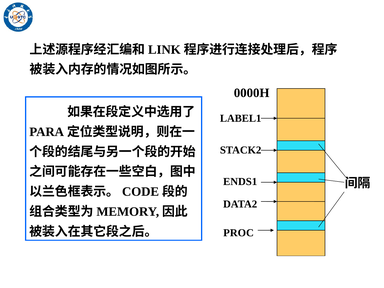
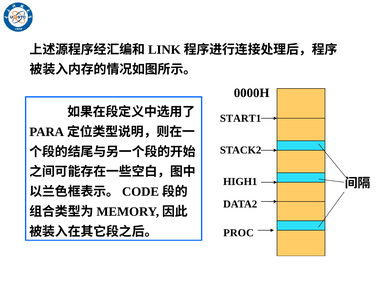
LABEL1: LABEL1 -> START1 (241, 118)
ENDS1: ENDS1 -> HIGH1 (240, 182)
